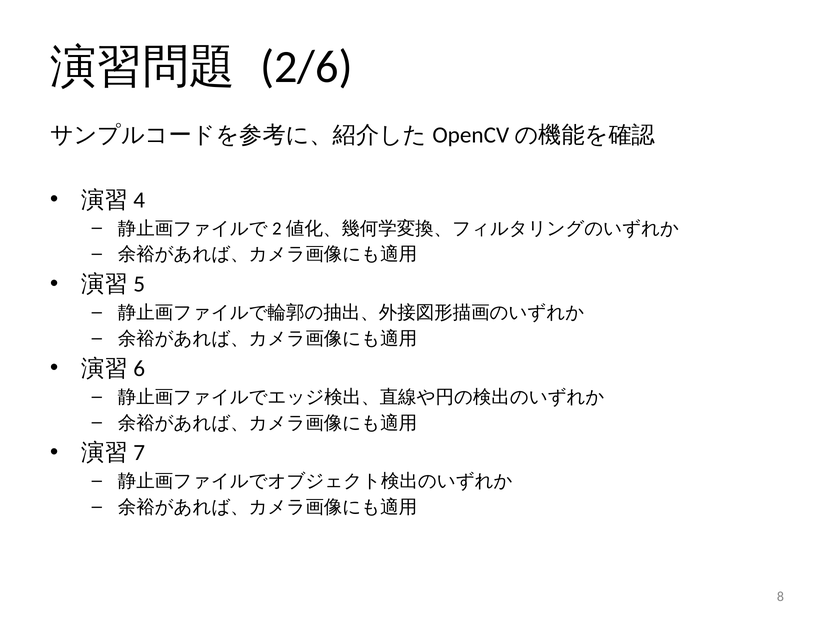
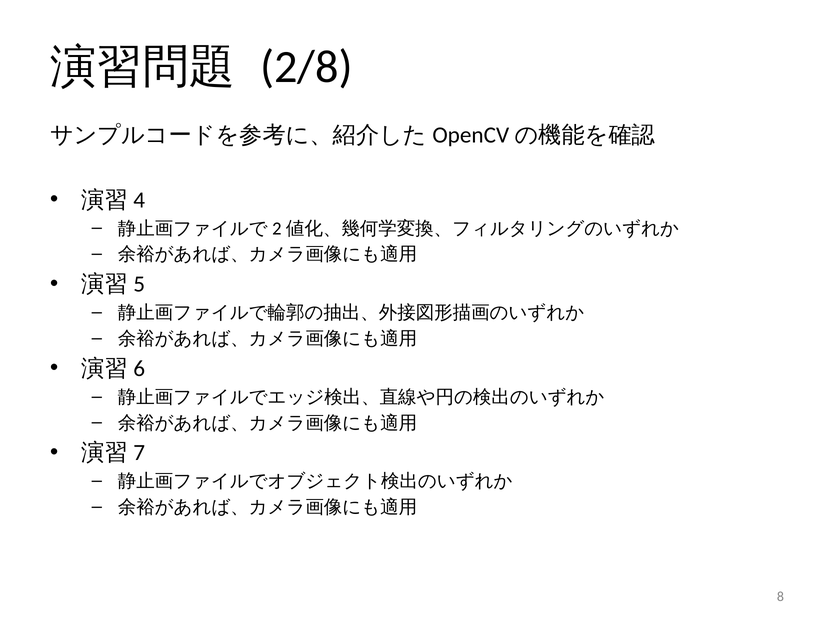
2/6: 2/6 -> 2/8 (306, 67)
